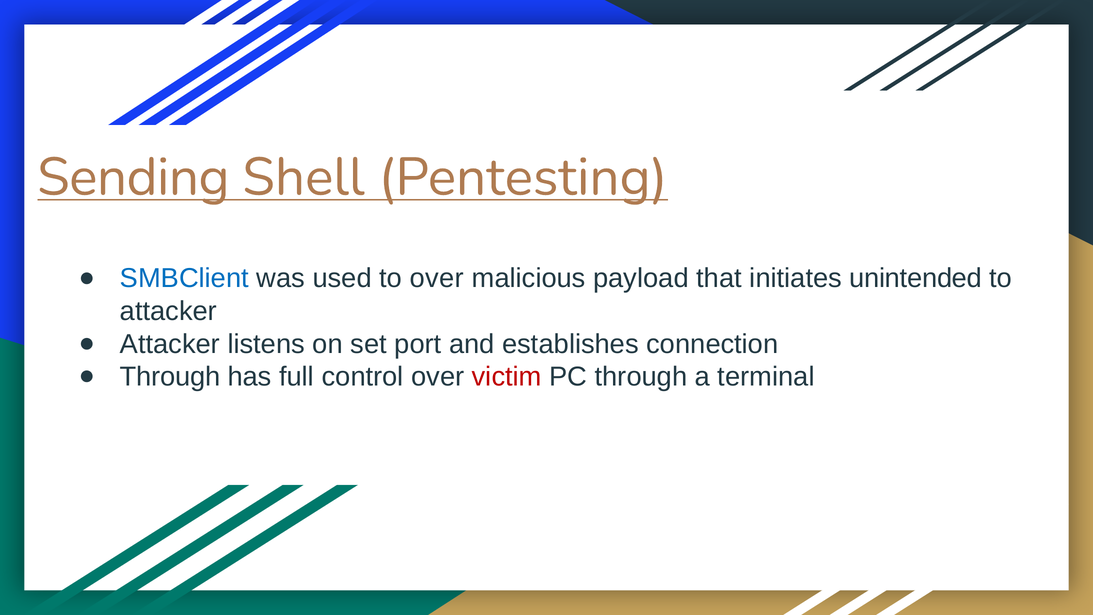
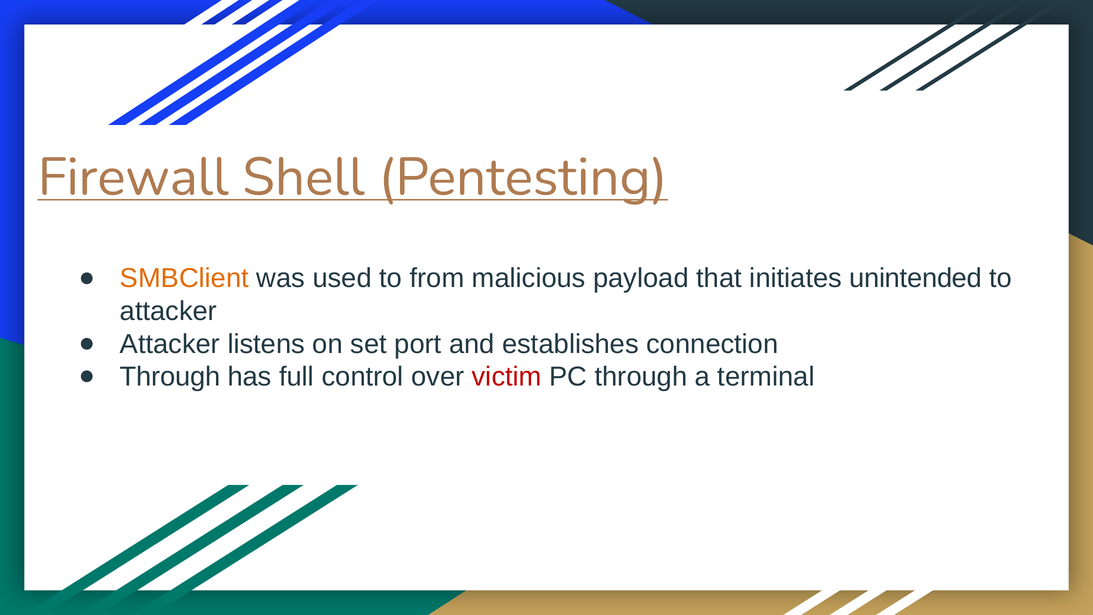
Sending: Sending -> Firewall (133, 177)
SMBClient colour: blue -> orange (184, 278)
to over: over -> from (437, 278)
